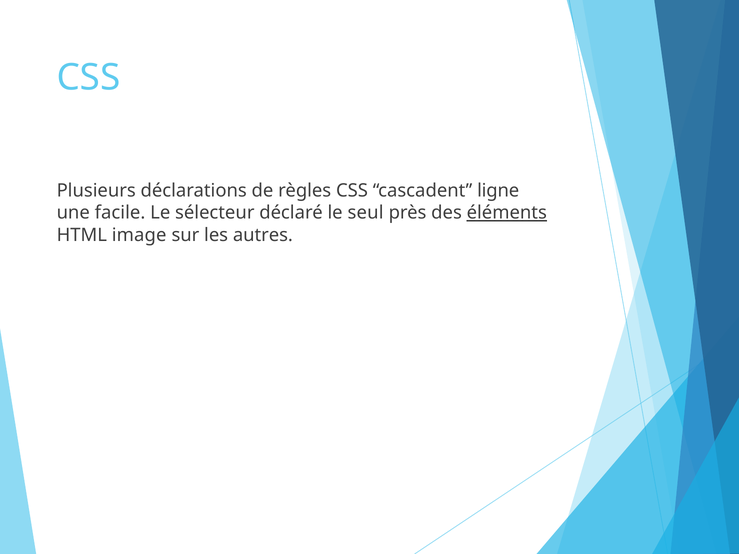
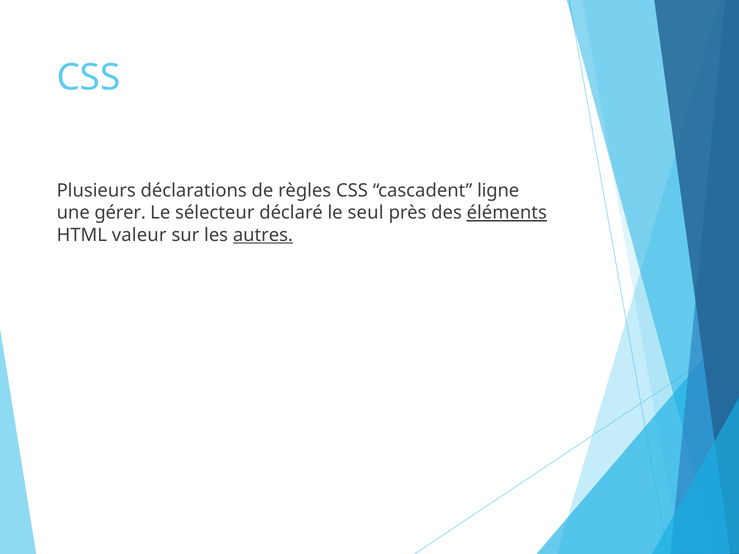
facile: facile -> gérer (120, 213)
image: image -> valeur (139, 235)
autres underline: none -> present (263, 235)
